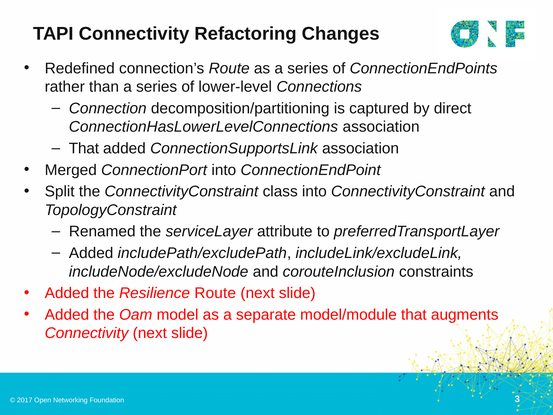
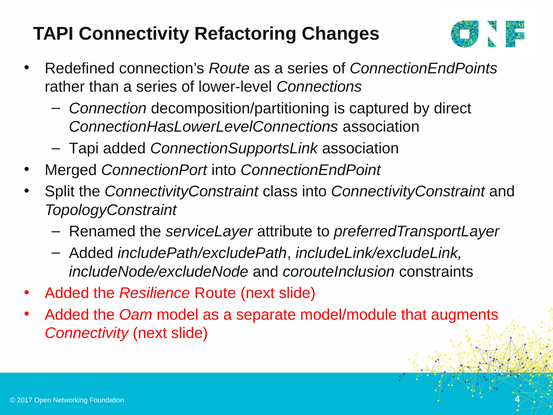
That: That -> Tapi (84, 148)
3: 3 -> 4 (517, 399)
